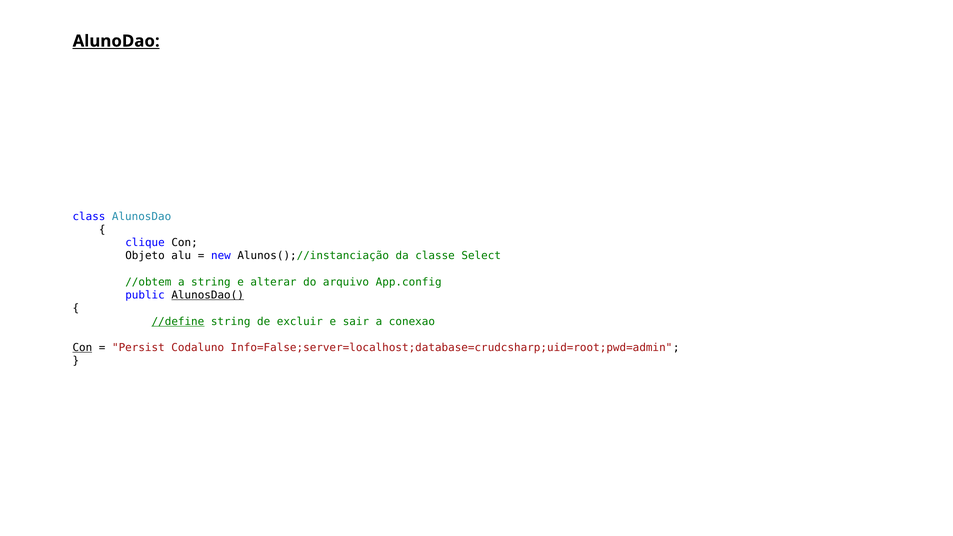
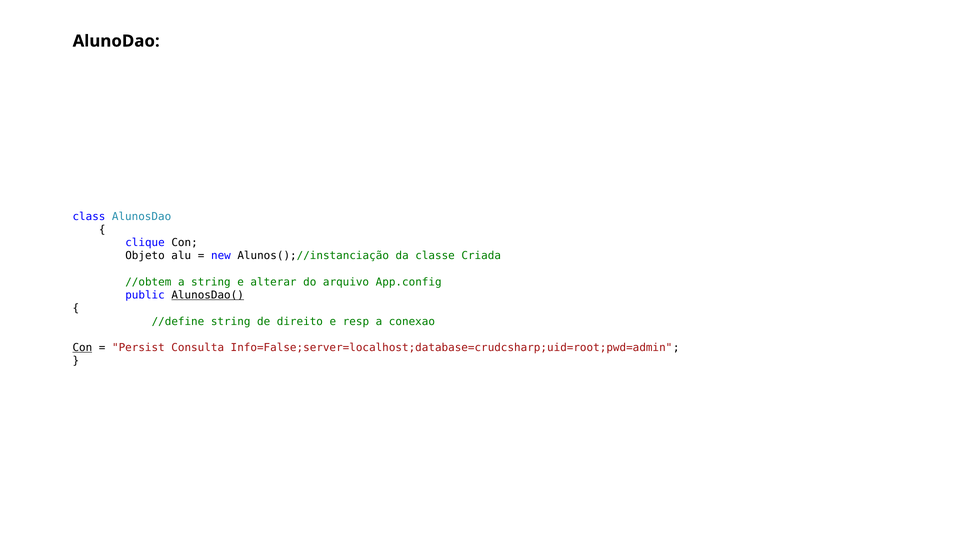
AlunoDao underline: present -> none (116, 41)
Select: Select -> Criada (481, 256)
//define underline: present -> none (178, 321)
excluir: excluir -> direito (300, 321)
sair: sair -> resp (356, 321)
Codaluno: Codaluno -> Consulta (198, 348)
